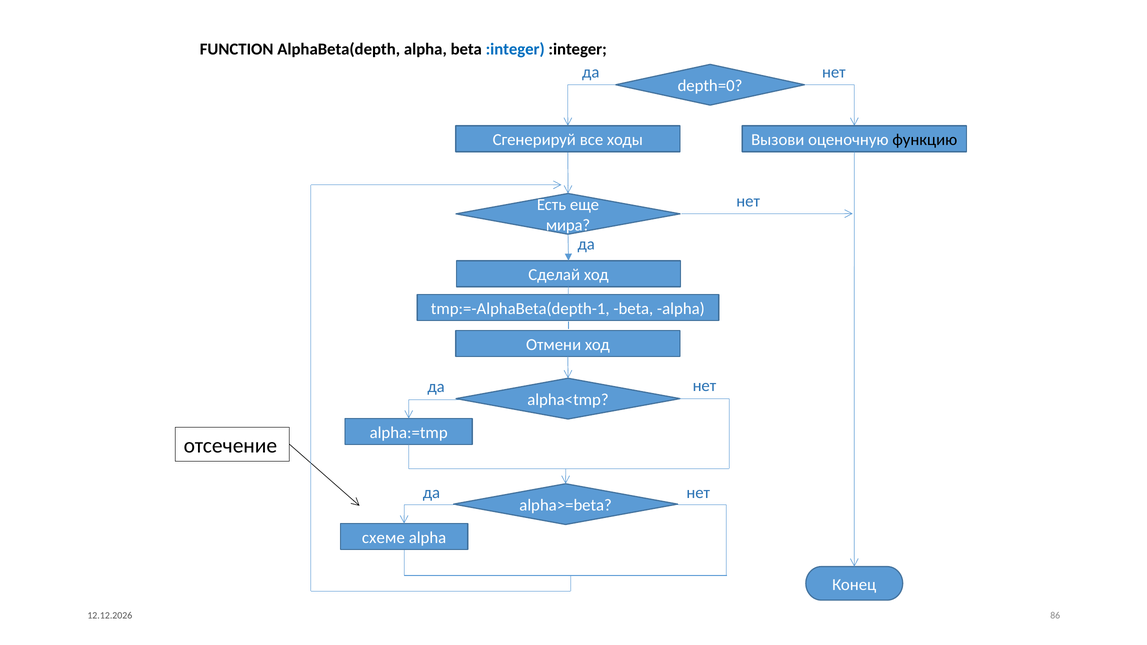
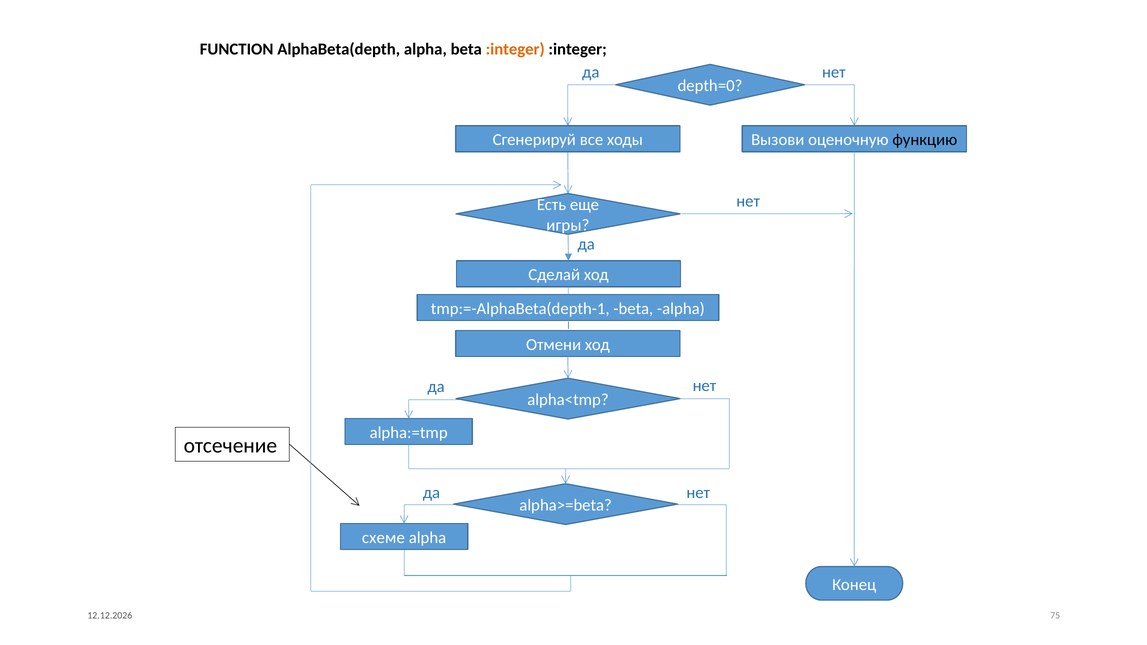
:integer colour: blue -> orange (515, 49)
мира: мира -> игры (568, 225)
86: 86 -> 75 (1055, 616)
